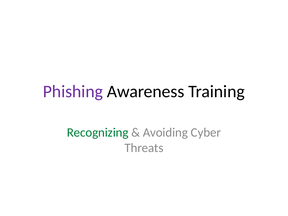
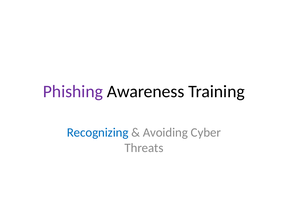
Recognizing colour: green -> blue (98, 132)
